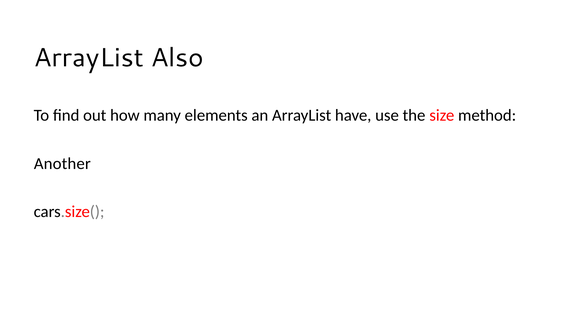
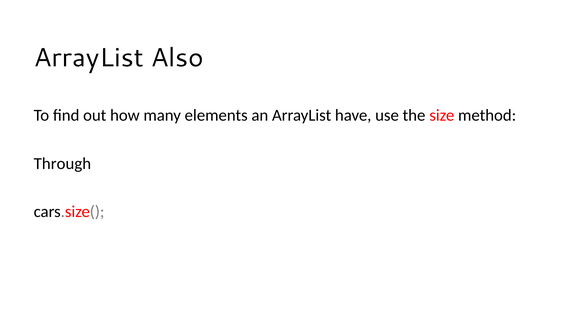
Another: Another -> Through (62, 164)
